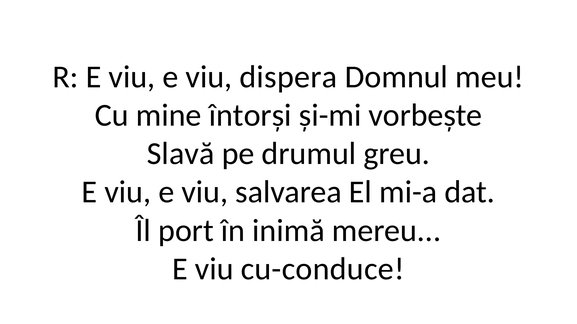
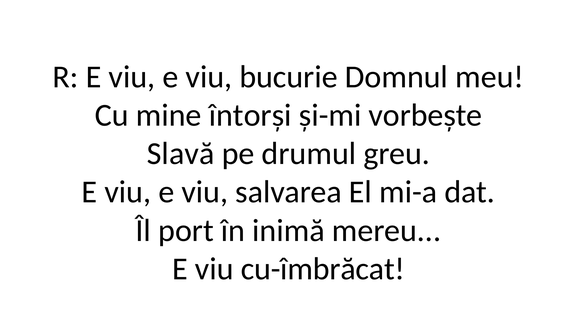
dispera: dispera -> bucurie (289, 77)
cu-conduce: cu-conduce -> cu-îmbrăcat (323, 269)
